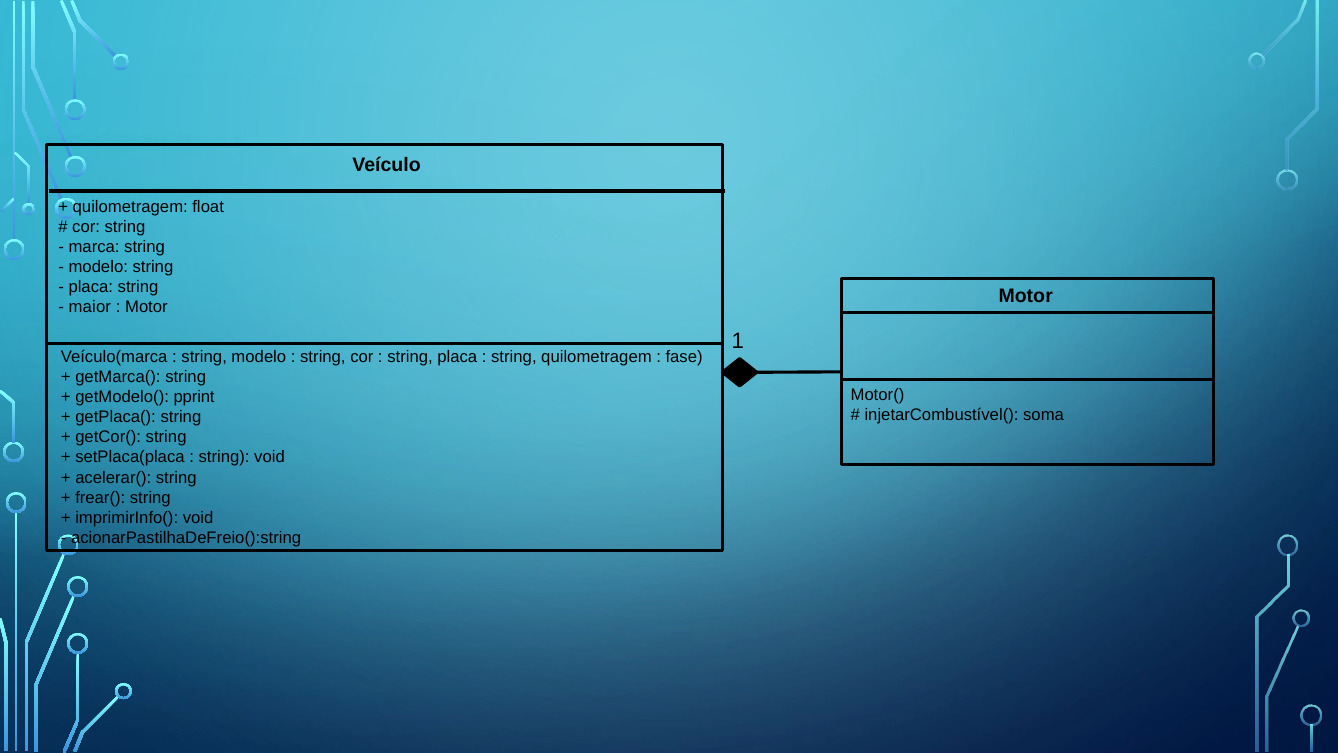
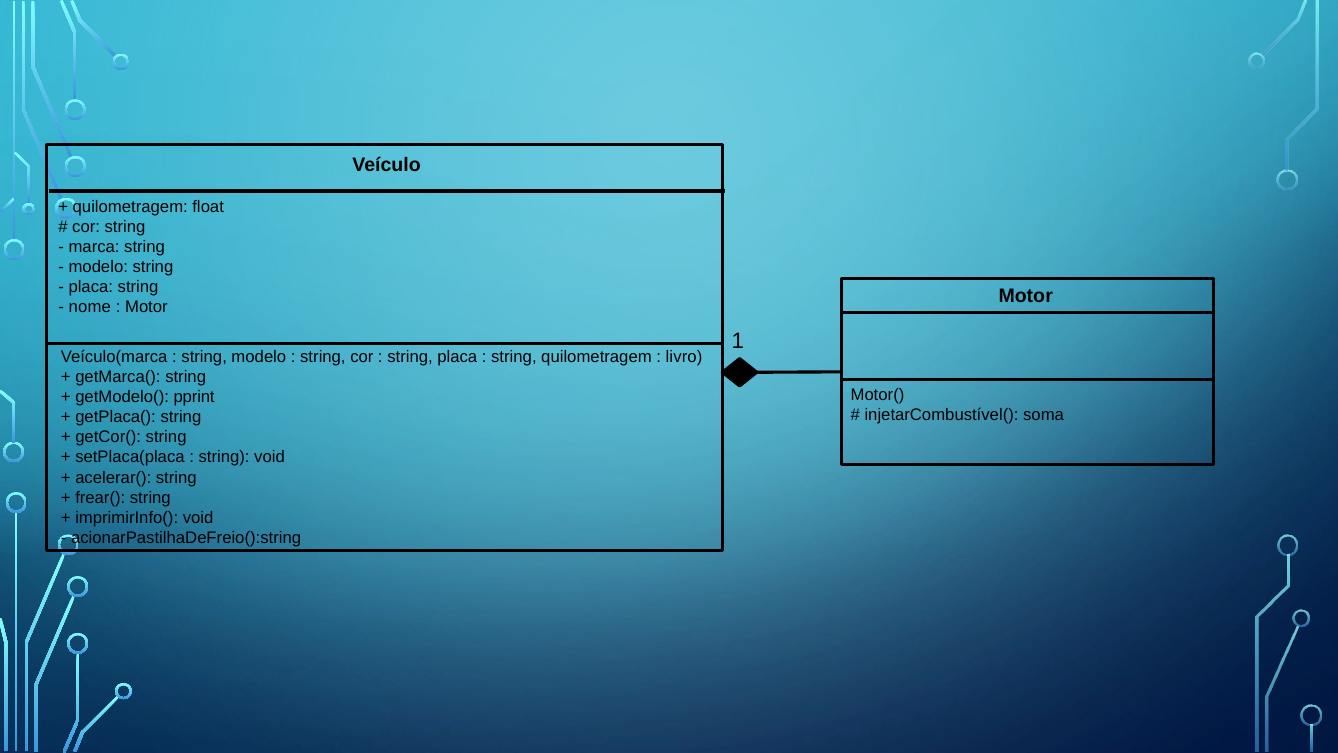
maior: maior -> nome (90, 307)
fase: fase -> livro (684, 357)
